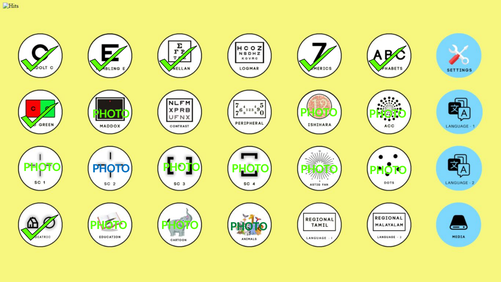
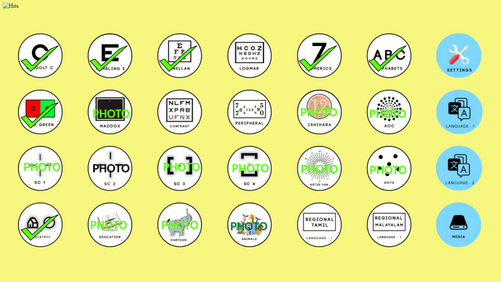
PHOTO colour: blue -> black (111, 168)
